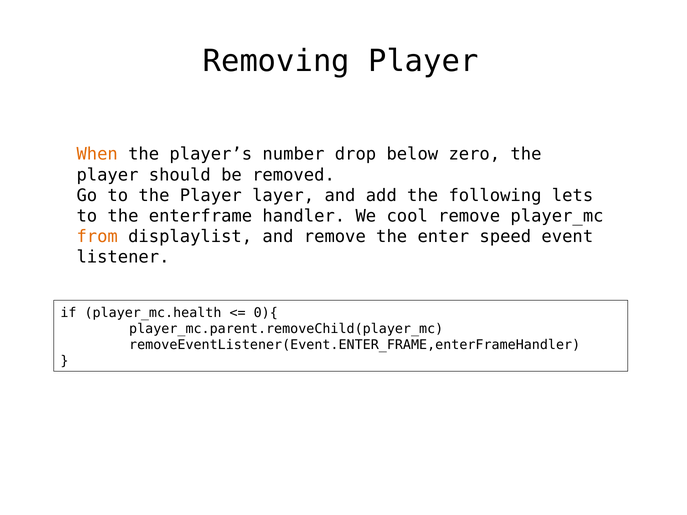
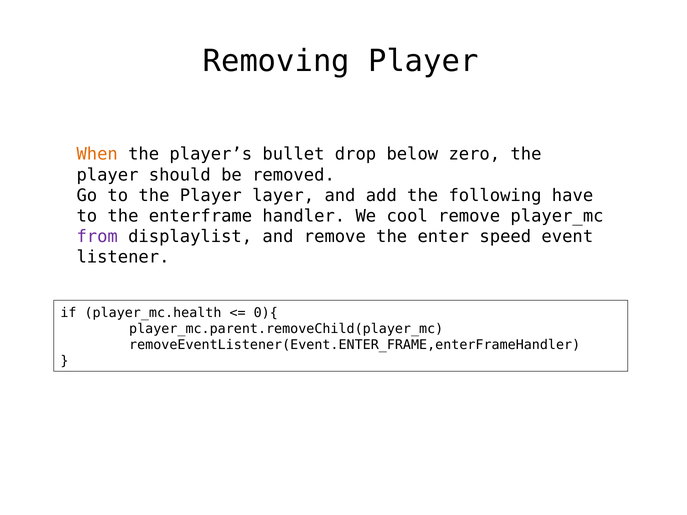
number: number -> bullet (294, 154)
lets: lets -> have (573, 196)
from colour: orange -> purple (97, 237)
